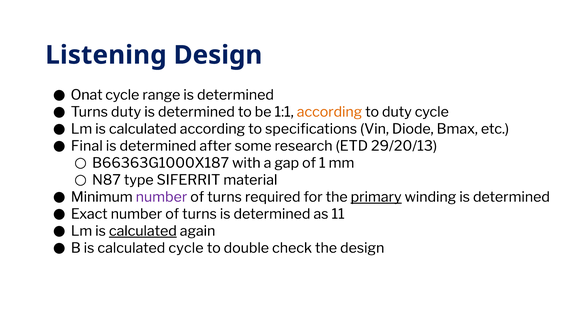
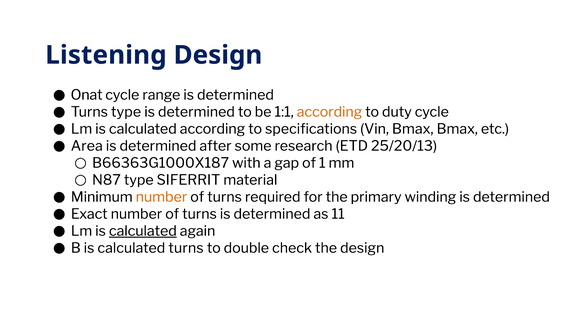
Turns duty: duty -> type (126, 112)
Vin Diode: Diode -> Bmax (413, 129)
Final: Final -> Area (87, 146)
29/20/13: 29/20/13 -> 25/20/13 (404, 146)
number colour: purple -> orange (161, 197)
primary underline: present -> none (376, 197)
calculated cycle: cycle -> turns (186, 248)
